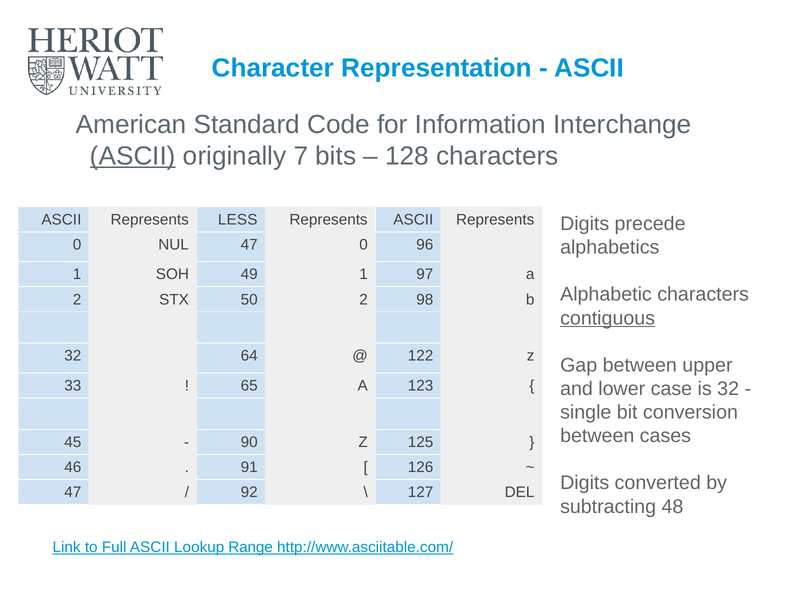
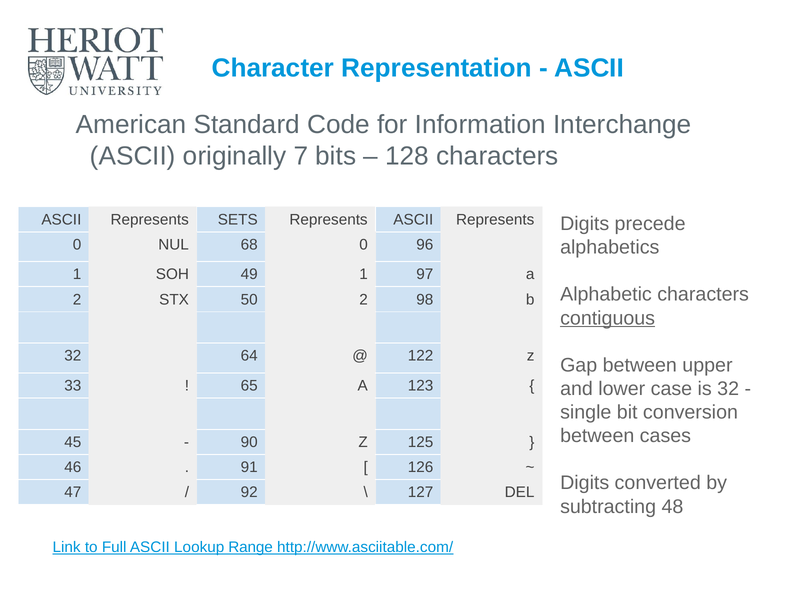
ASCII underline: present -> none (133, 156)
LESS: LESS -> SETS (238, 220)
NUL 47: 47 -> 68 (249, 245)
